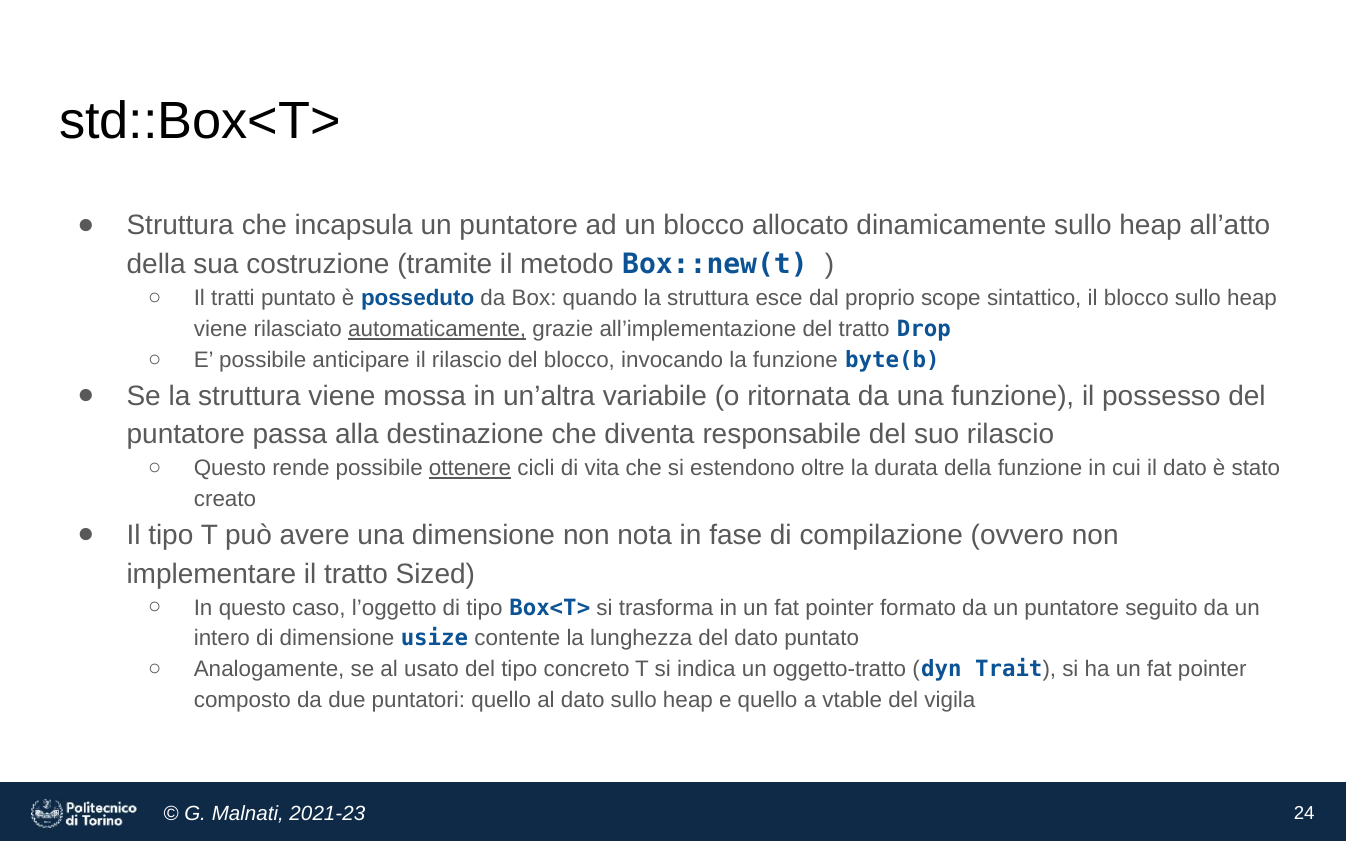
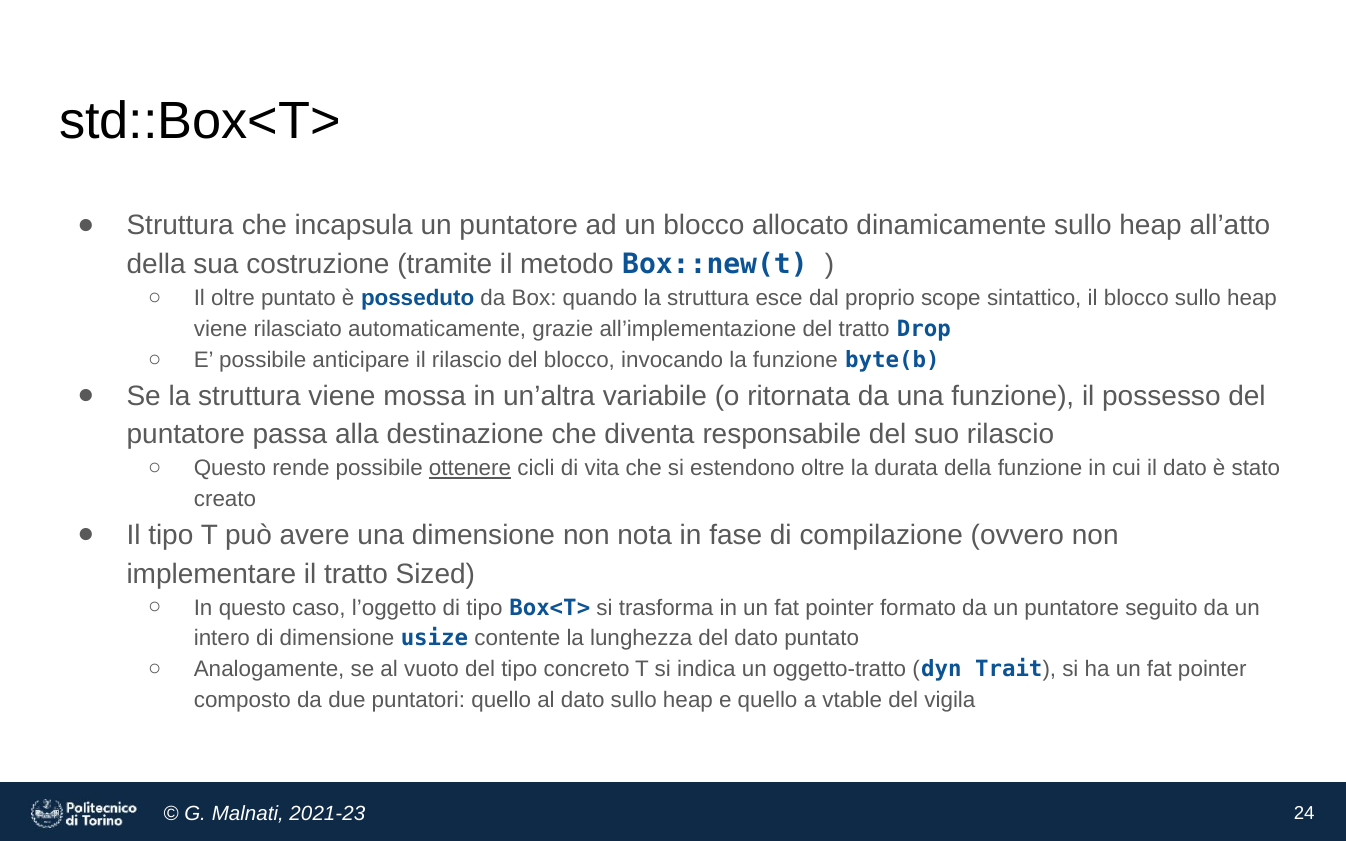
Il tratti: tratti -> oltre (233, 298)
automaticamente underline: present -> none (437, 329)
usato: usato -> vuoto (432, 670)
